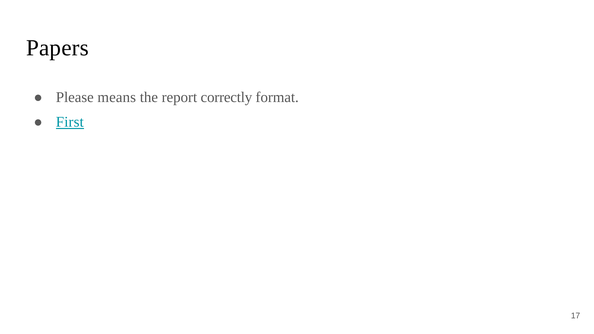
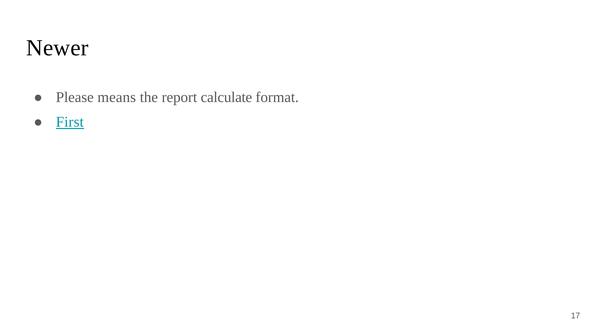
Papers: Papers -> Newer (57, 48)
correctly: correctly -> calculate (226, 97)
